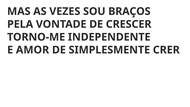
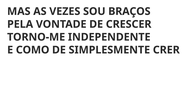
AMOR: AMOR -> COMO (33, 50)
